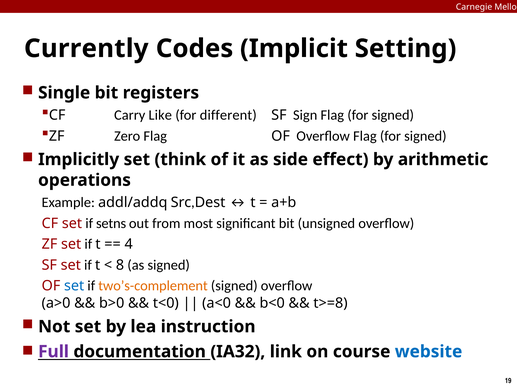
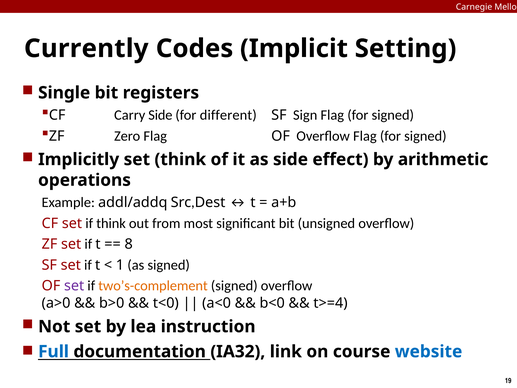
Carry Like: Like -> Side (160, 115)
if setns: setns -> think (111, 223)
4: 4 -> 8 (129, 244)
8: 8 -> 1 (120, 265)
set colour: blue -> purple (74, 286)
t>=8: t>=8 -> t>=4 (330, 303)
Full colour: purple -> blue (54, 351)
